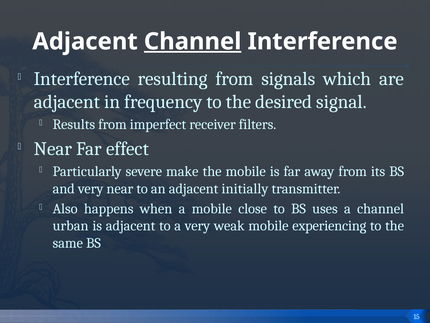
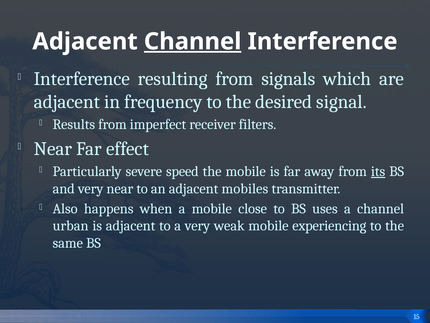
make: make -> speed (182, 171)
its underline: none -> present (378, 171)
initially: initially -> mobiles (245, 188)
